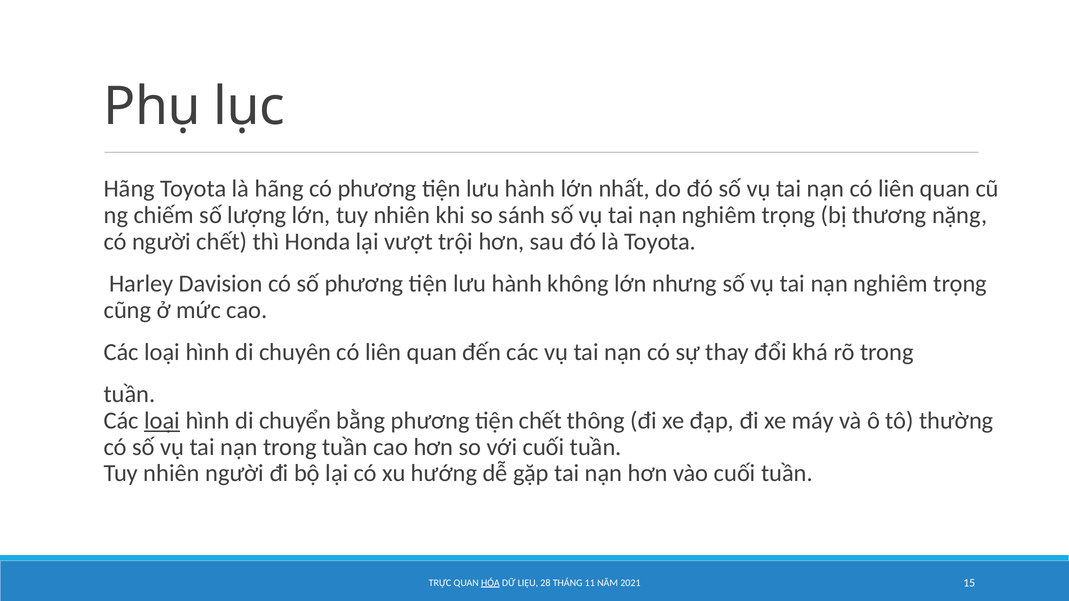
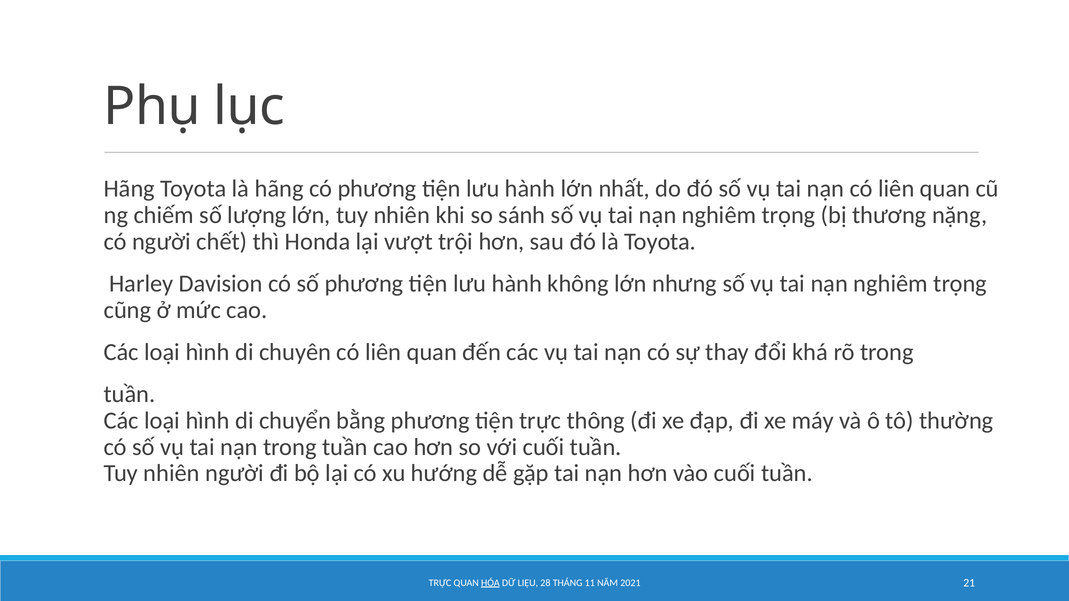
loại underline: present -> none (162, 421)
tiện chết: chết -> trực (540, 421)
15: 15 -> 21 (969, 583)
